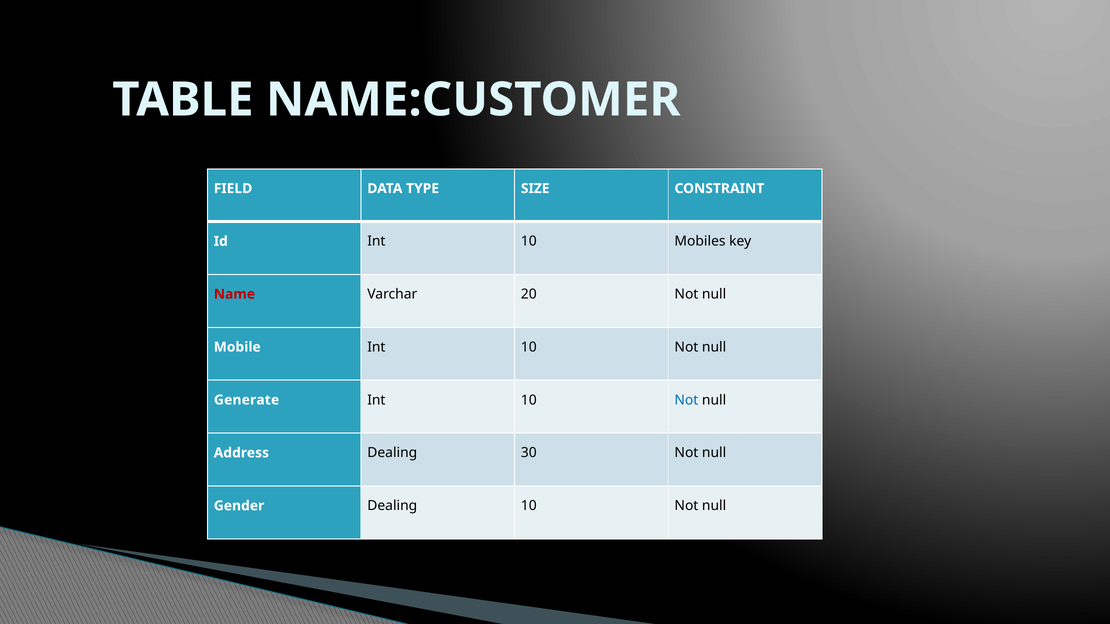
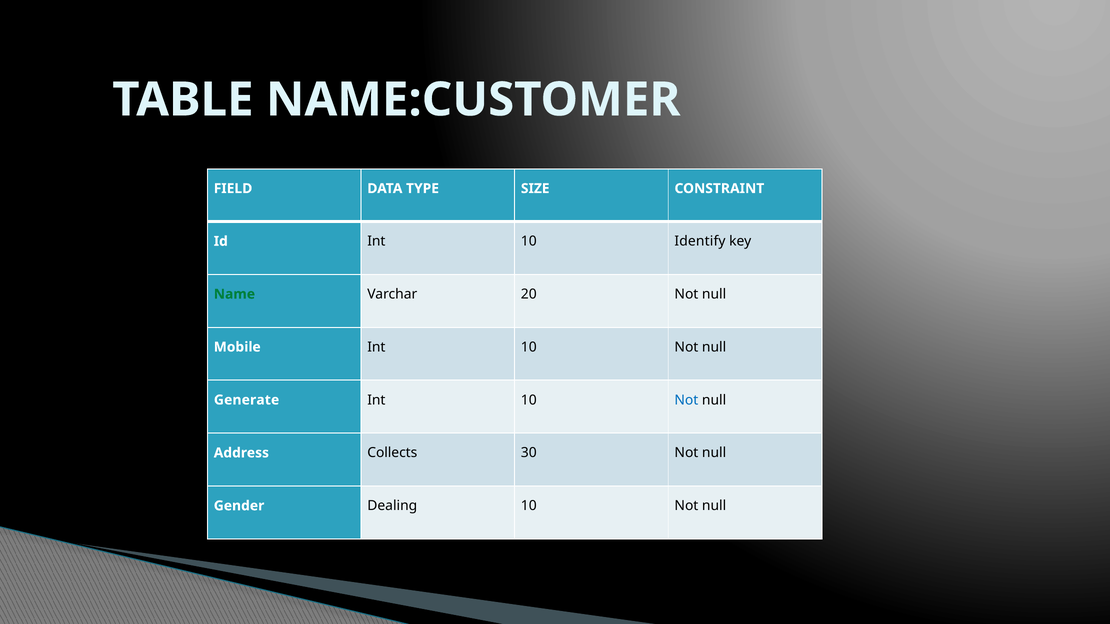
Mobiles: Mobiles -> Identify (700, 241)
Name colour: red -> green (234, 294)
Address Dealing: Dealing -> Collects (392, 453)
